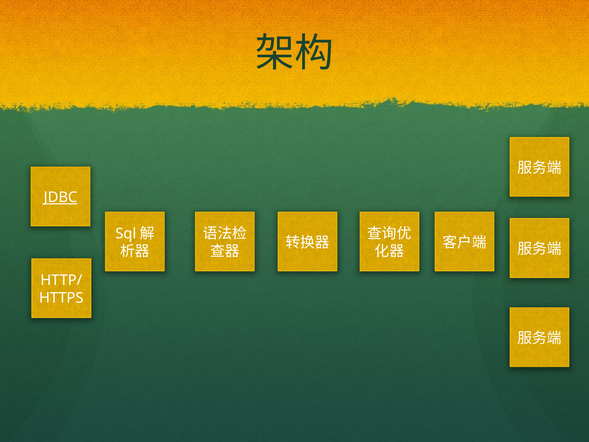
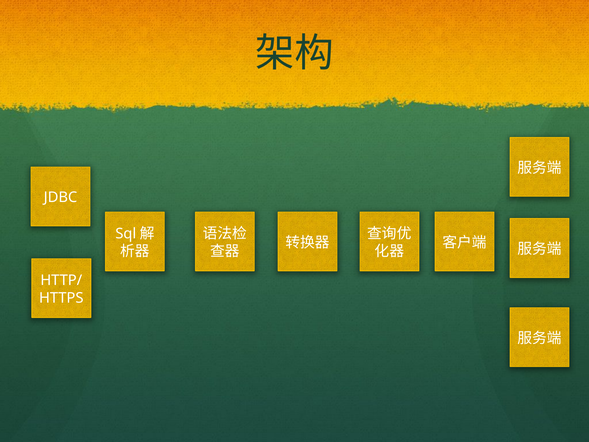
JDBC underline: present -> none (60, 197)
